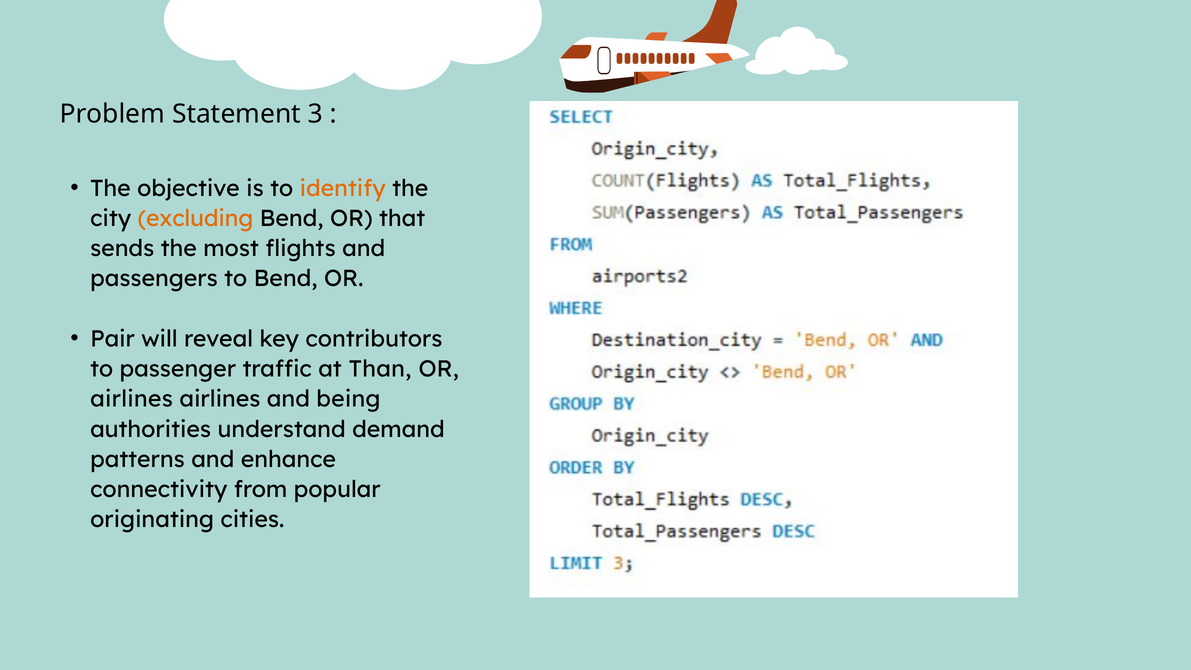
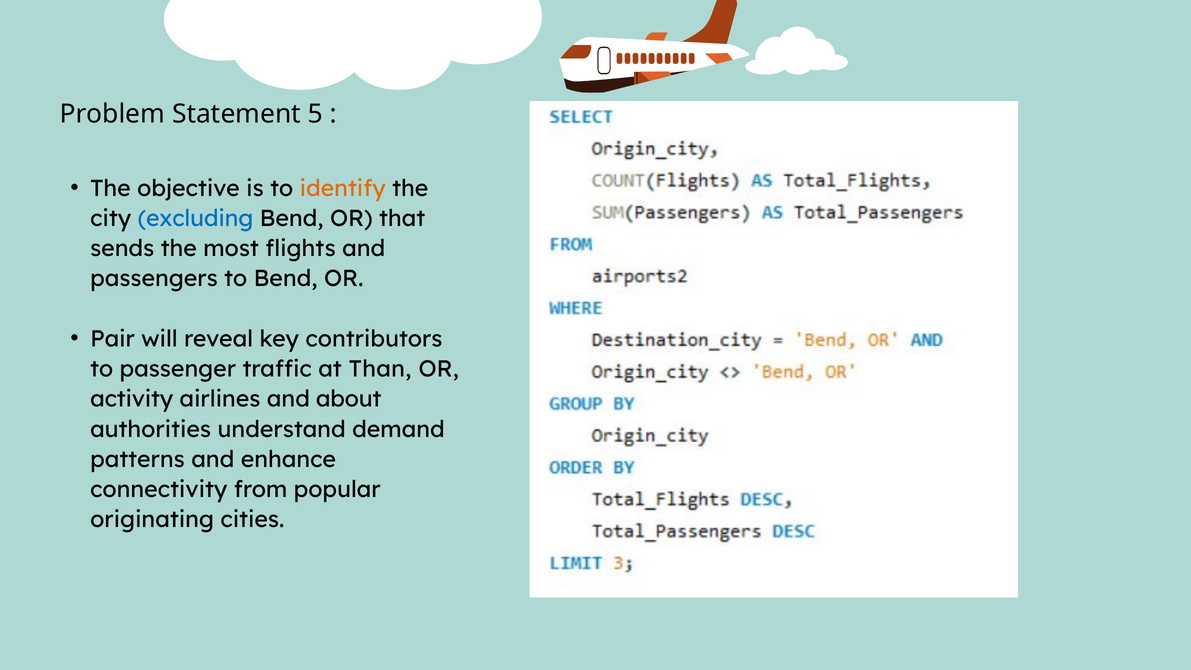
3: 3 -> 5 (316, 114)
excluding colour: orange -> blue (196, 219)
airlines: airlines -> activity (132, 399)
being: being -> about (349, 399)
